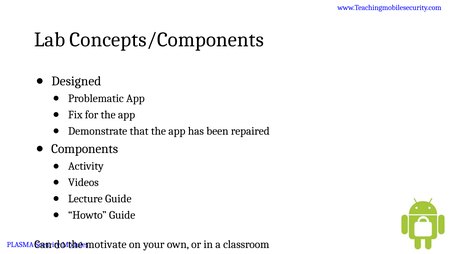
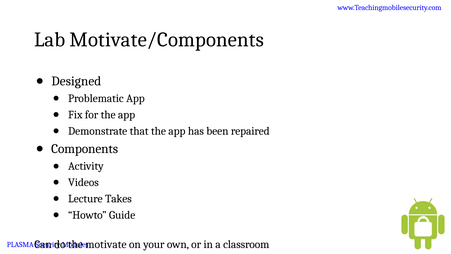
Concepts/Components: Concepts/Components -> Motivate/Components (167, 39)
Lecture Guide: Guide -> Takes (118, 199)
